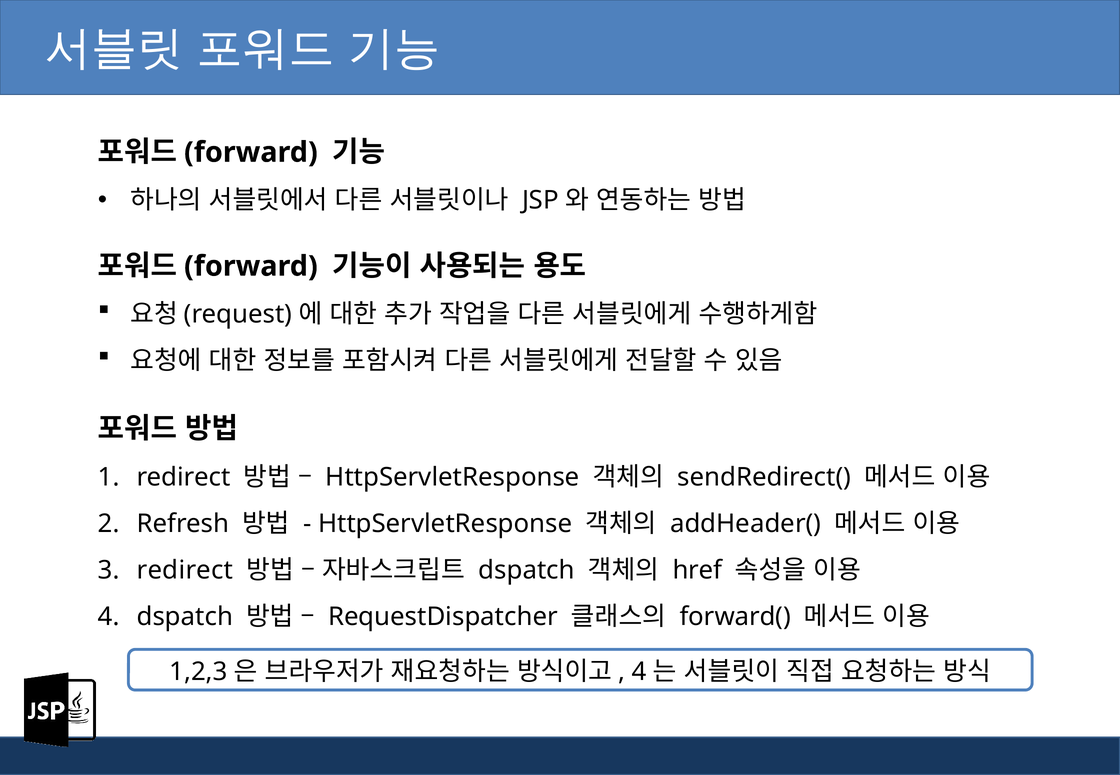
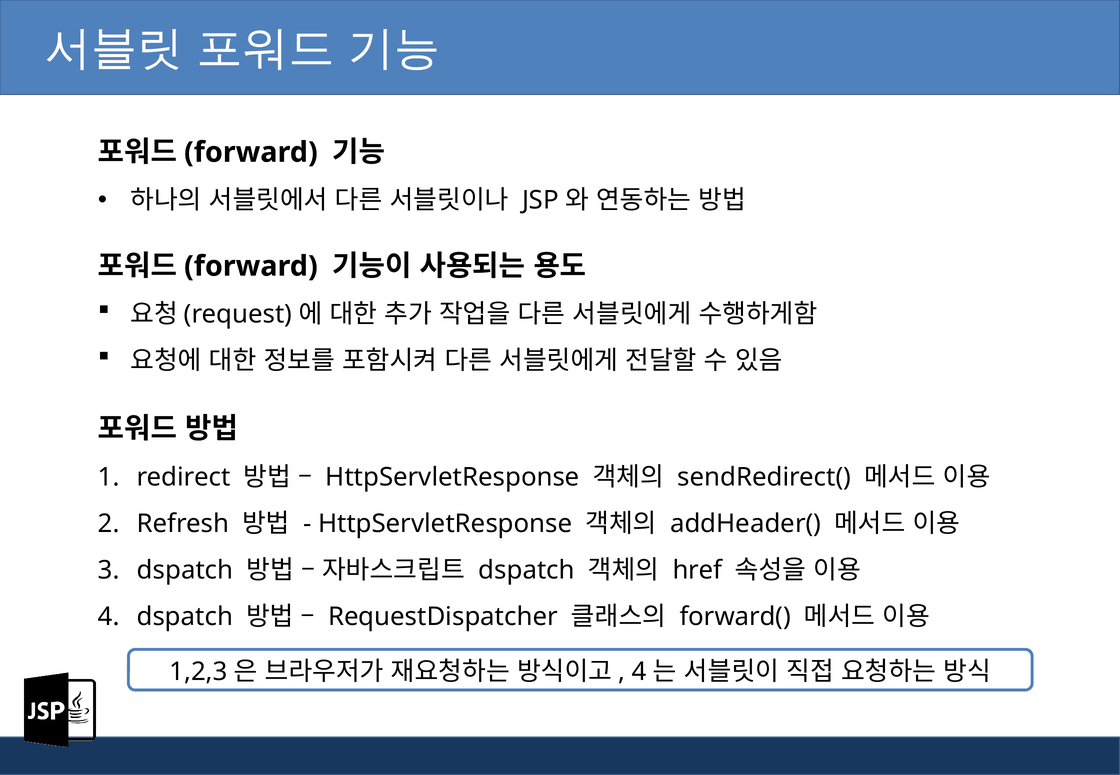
redirect: redirect -> dspatch (185, 570)
